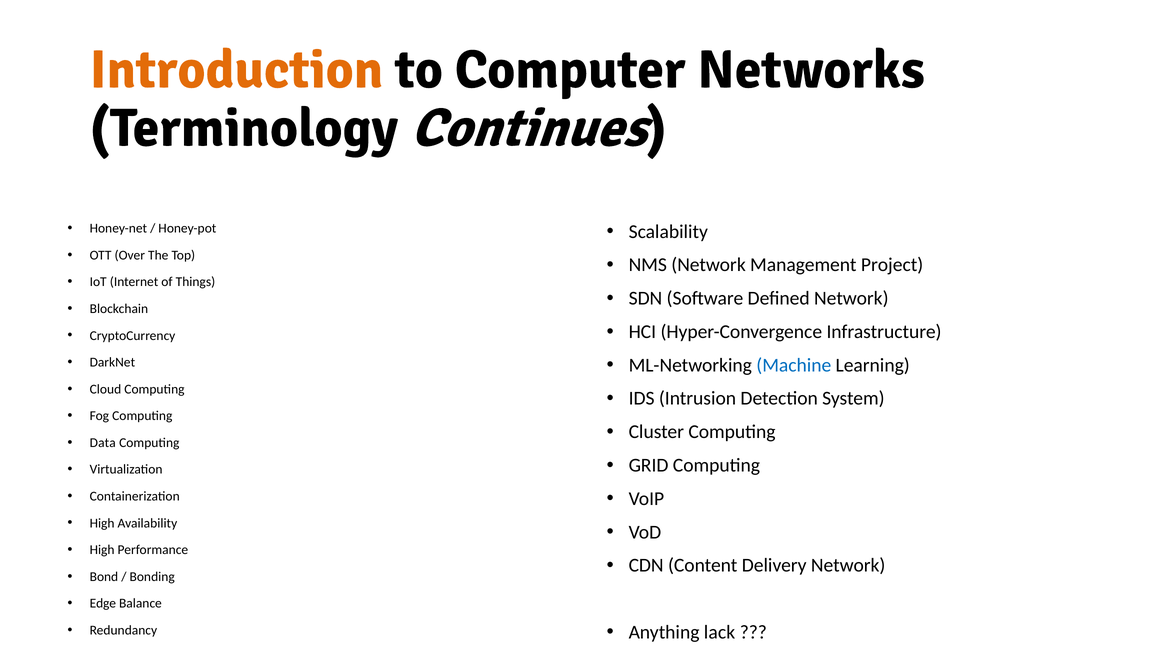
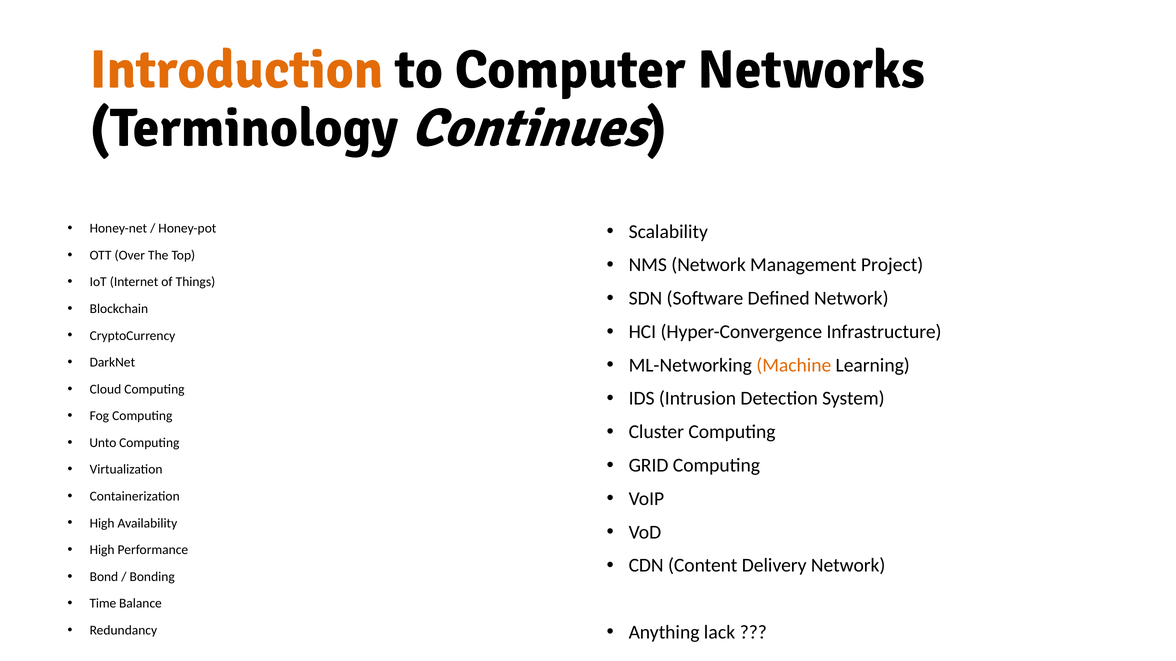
Machine colour: blue -> orange (794, 365)
Data: Data -> Unto (103, 443)
Edge: Edge -> Time (103, 604)
